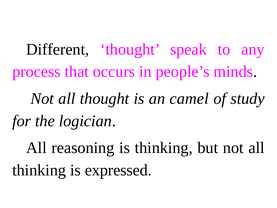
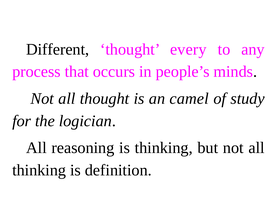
speak: speak -> every (188, 49)
expressed: expressed -> definition (118, 170)
